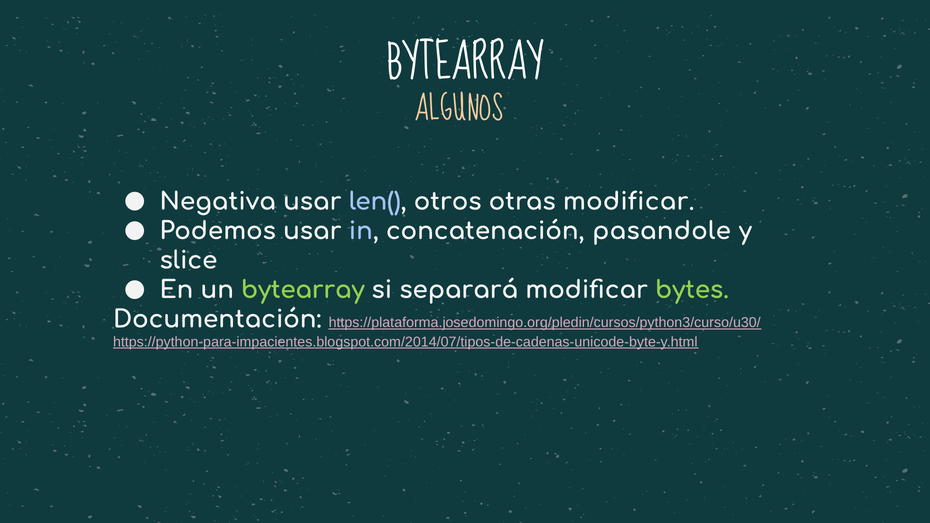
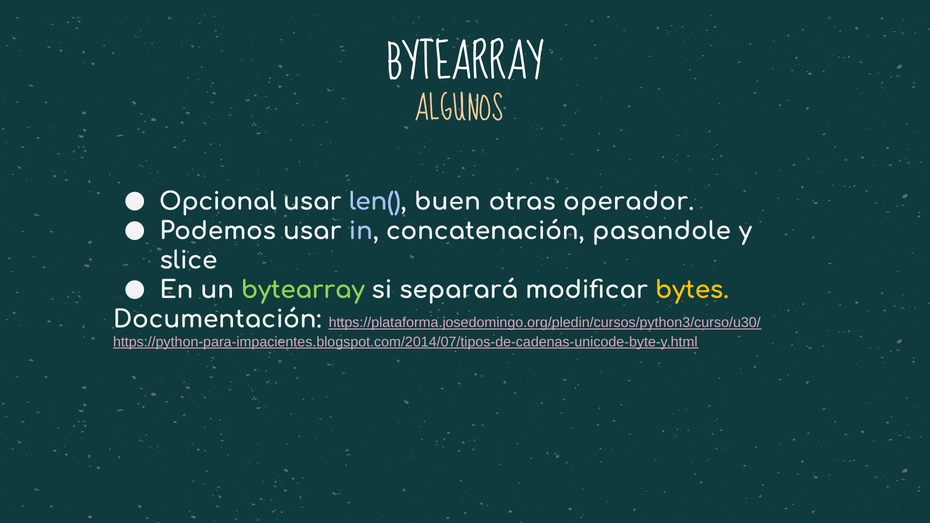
Negativa: Negativa -> Opcional (218, 202)
otros: otros -> buen (447, 202)
otras modificar: modificar -> operador (629, 202)
bytes colour: light green -> yellow (692, 290)
